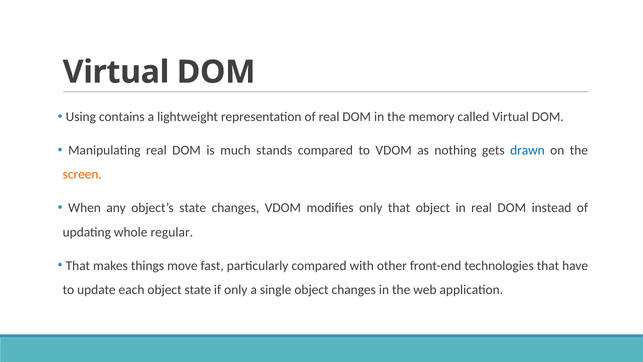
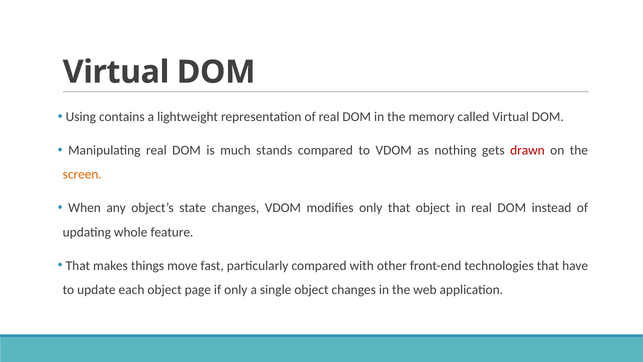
drawn colour: blue -> red (527, 150)
regular: regular -> feature (172, 232)
object state: state -> page (198, 290)
